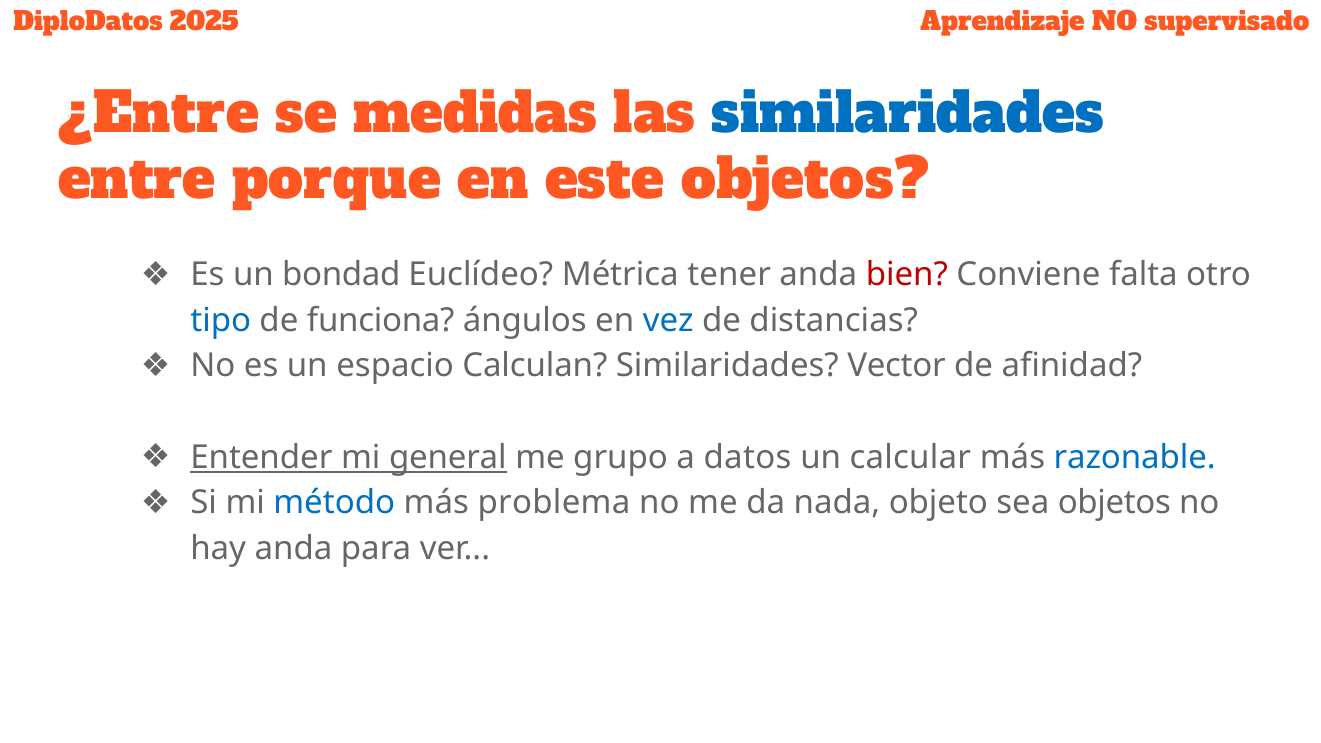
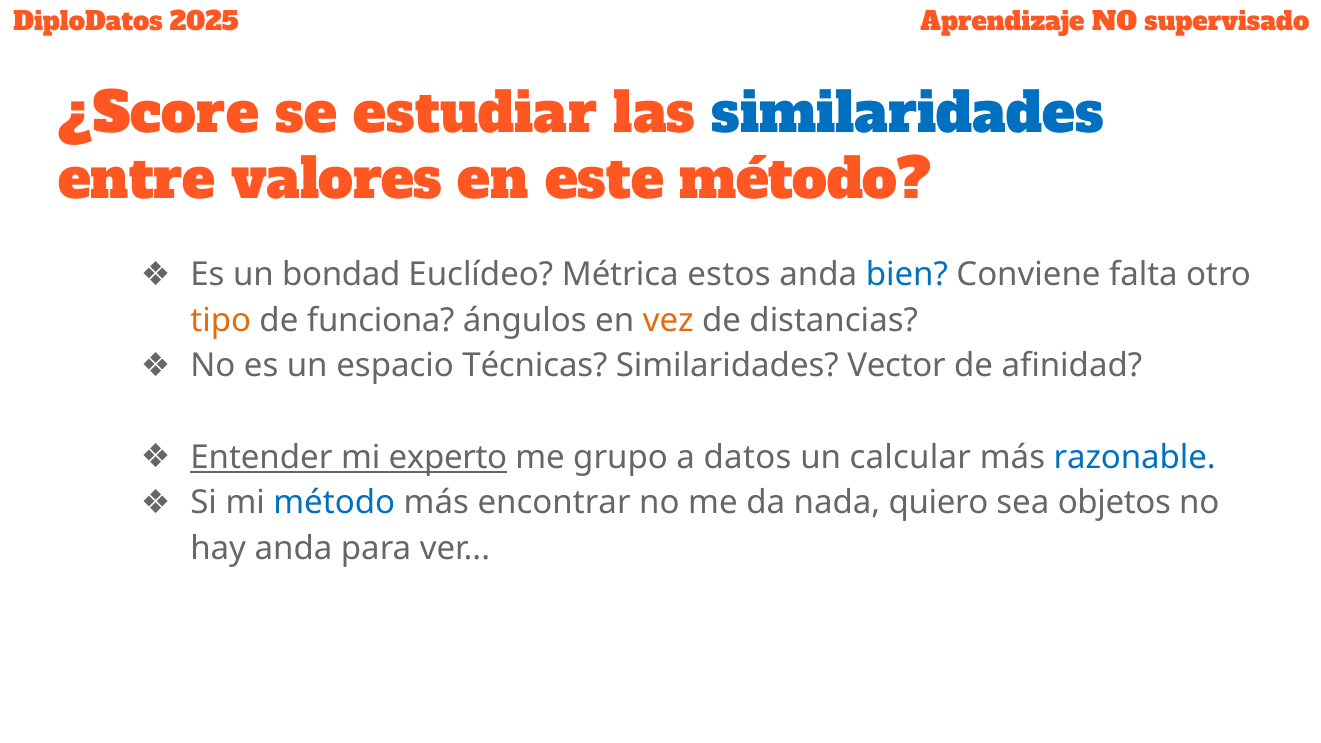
¿Entre: ¿Entre -> ¿Score (159, 114)
medidas: medidas -> estudiar (475, 114)
porque: porque -> valores (337, 180)
este objetos: objetos -> método (806, 180)
tener: tener -> estos (729, 275)
bien colour: red -> blue (907, 275)
tipo colour: blue -> orange (221, 321)
vez colour: blue -> orange (668, 321)
Calculan: Calculan -> Técnicas (535, 366)
general: general -> experto (448, 457)
problema: problema -> encontrar (554, 503)
objeto: objeto -> quiero (938, 503)
